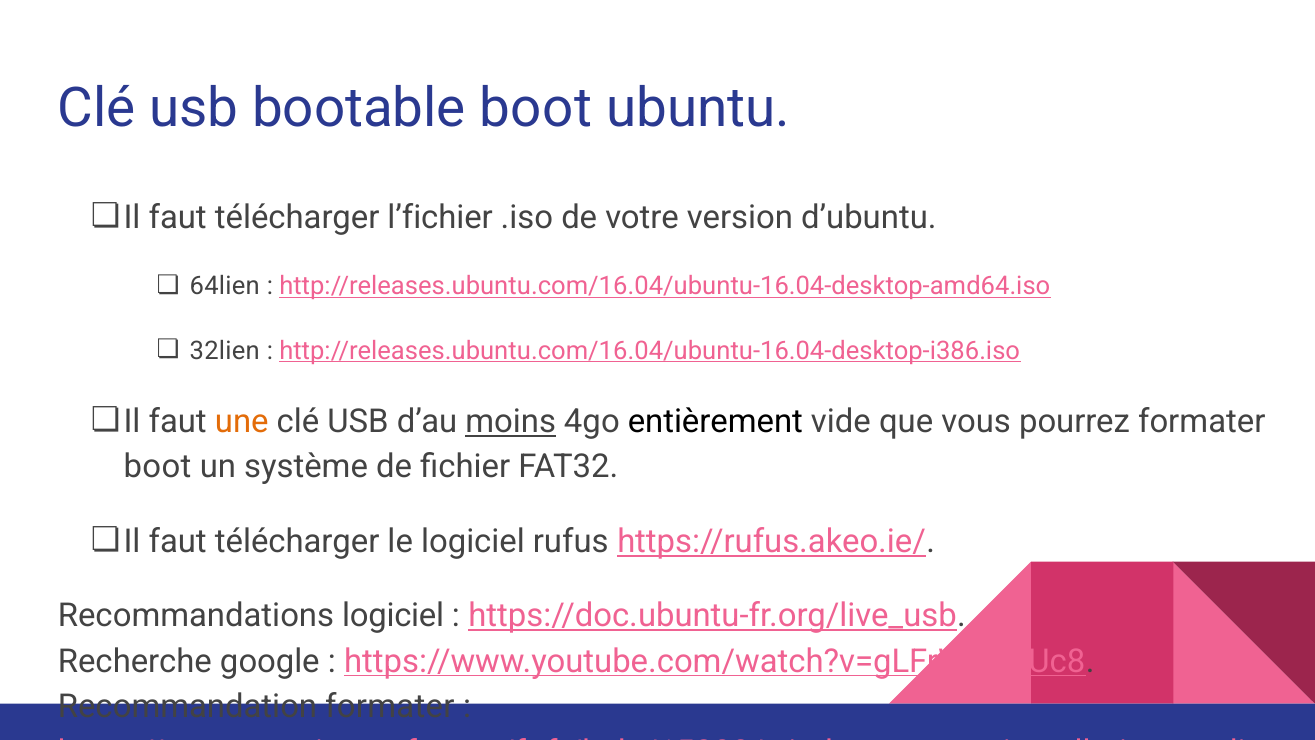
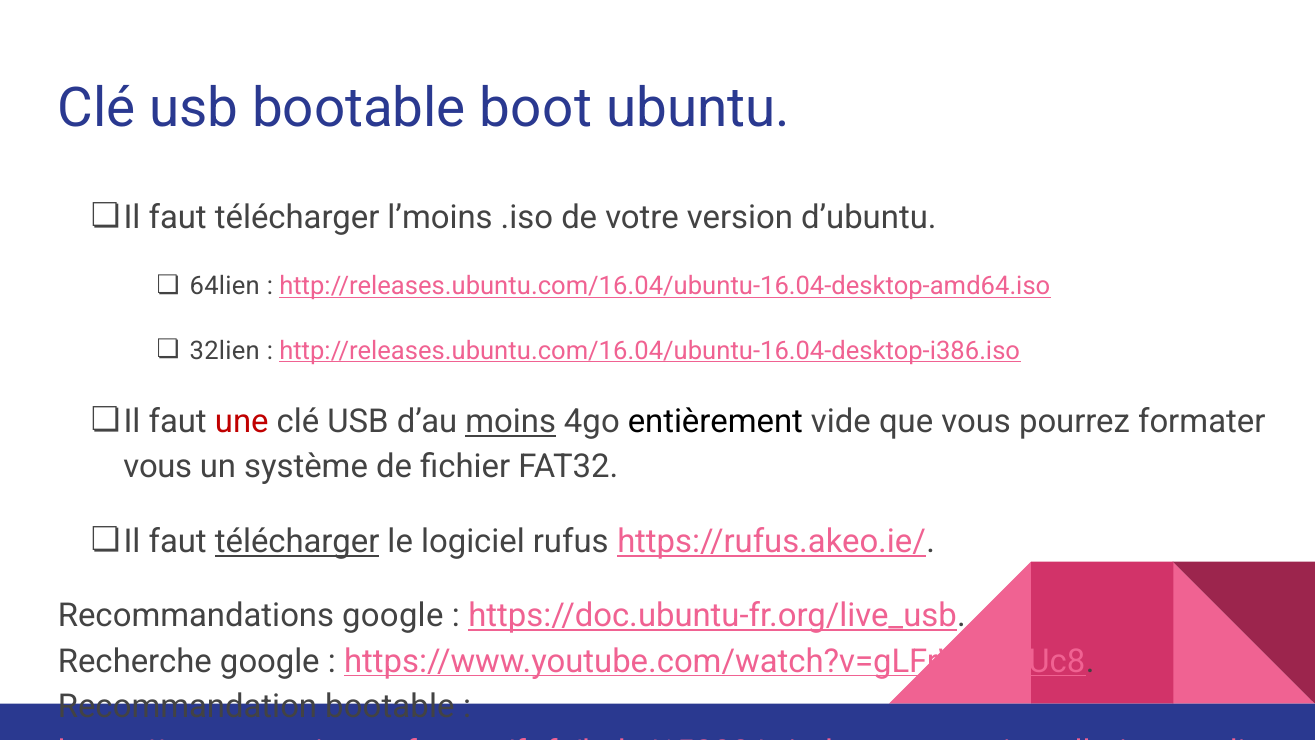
l’fichier: l’fichier -> l’moins (440, 218)
une colour: orange -> red (242, 421)
boot: boot -> vous (158, 467)
télécharger underline: none -> present (297, 541)
Recommandations logiciel: logiciel -> google (393, 616)
Recommandation formater: formater -> bootable (390, 707)
